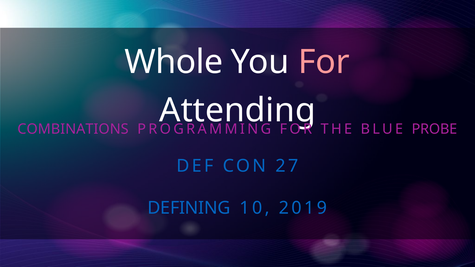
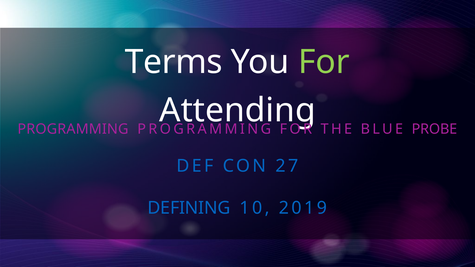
Whole: Whole -> Terms (174, 62)
For colour: pink -> light green (324, 62)
COMBINATIONS: COMBINATIONS -> PROGRAMMING (73, 129)
